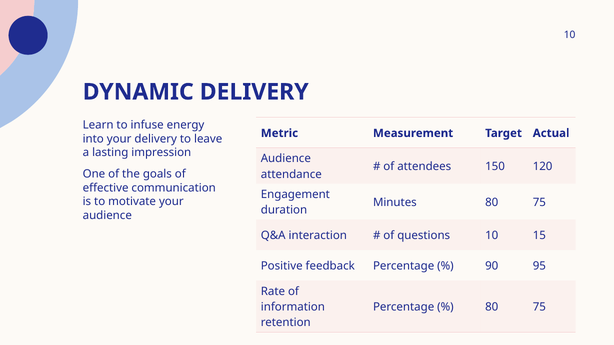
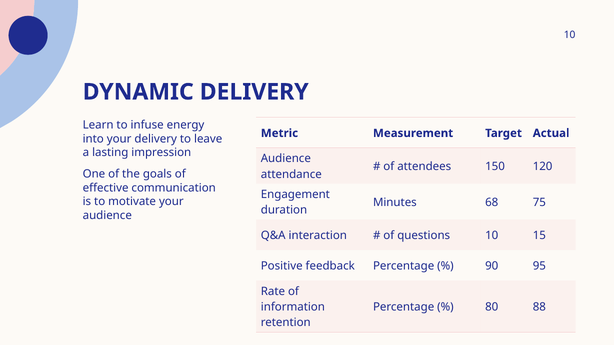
Minutes 80: 80 -> 68 (492, 203)
75: 75 -> 88 (539, 307)
